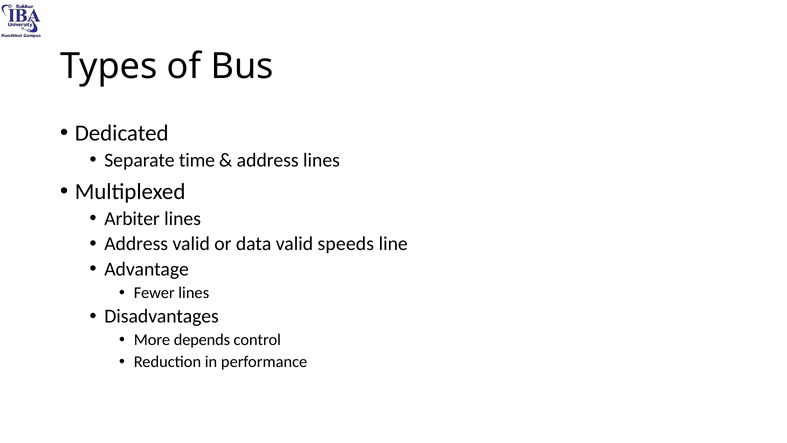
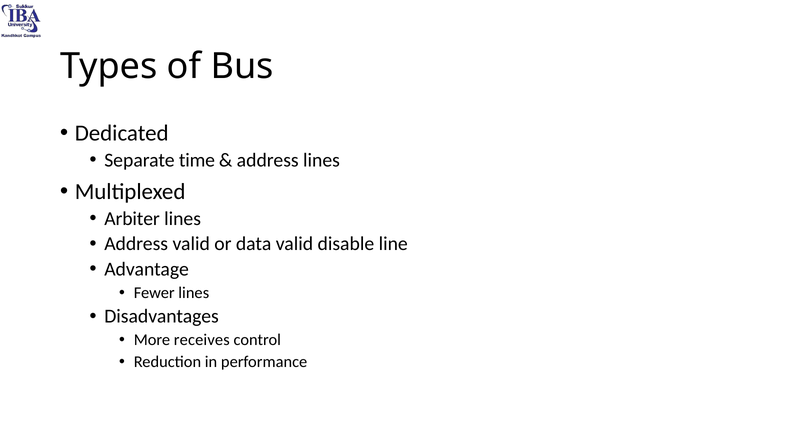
speeds: speeds -> disable (346, 244)
depends: depends -> receives (202, 340)
